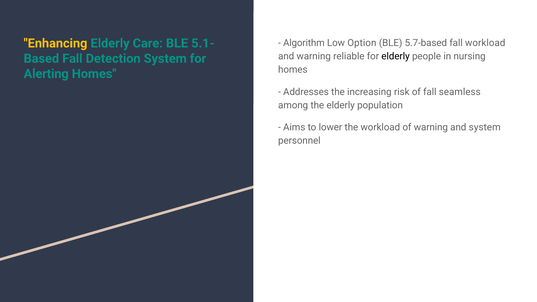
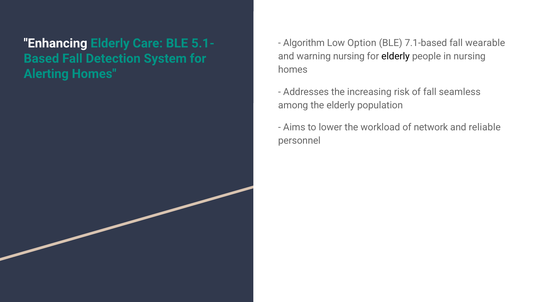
Enhancing colour: yellow -> white (56, 43)
5.7-based: 5.7-based -> 7.1-based (426, 43)
fall workload: workload -> wearable (485, 43)
warning reliable: reliable -> nursing (349, 56)
of warning: warning -> network (431, 127)
and system: system -> reliable (485, 127)
